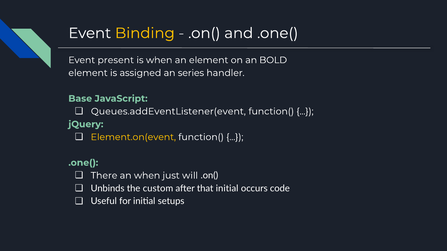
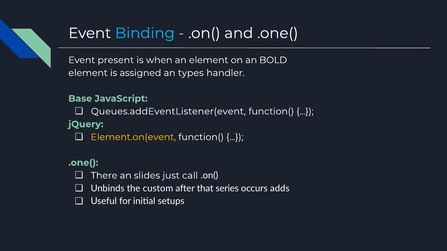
Binding colour: yellow -> light blue (145, 33)
series: series -> types (191, 73)
an when: when -> slides (147, 176)
will: will -> call (190, 176)
that initial: initial -> series (227, 189)
code: code -> adds (280, 189)
